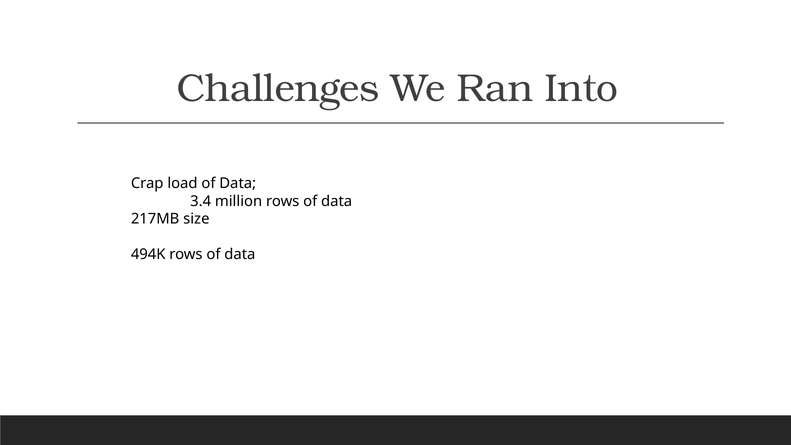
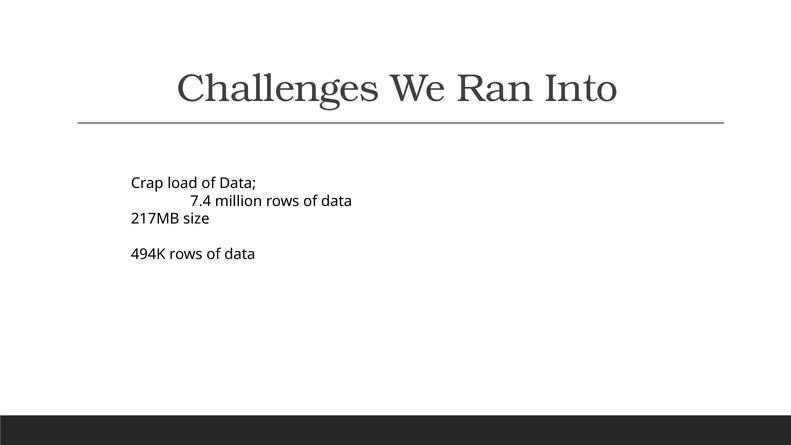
3.4: 3.4 -> 7.4 (201, 201)
